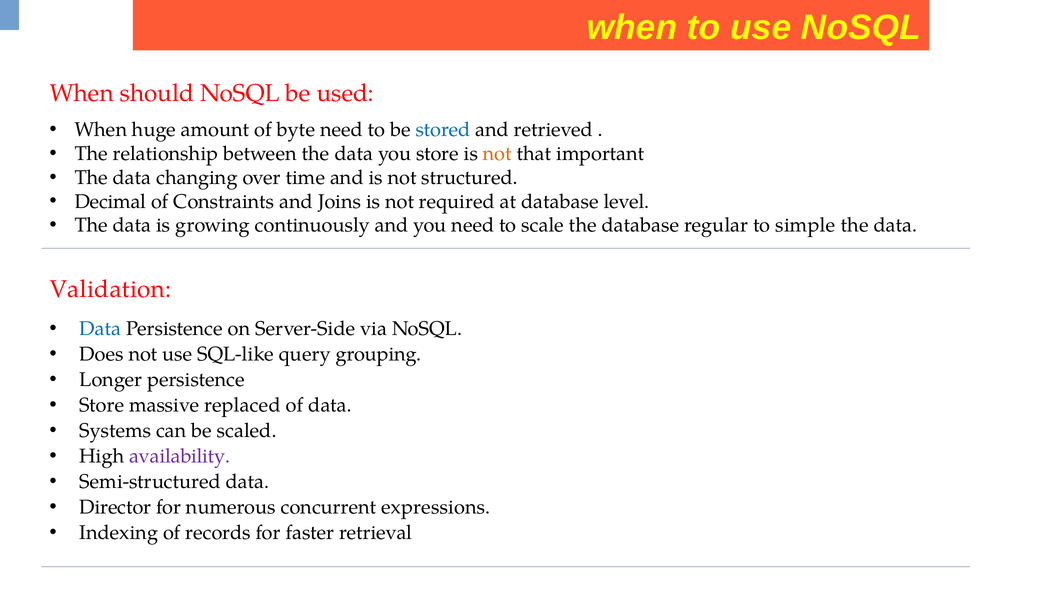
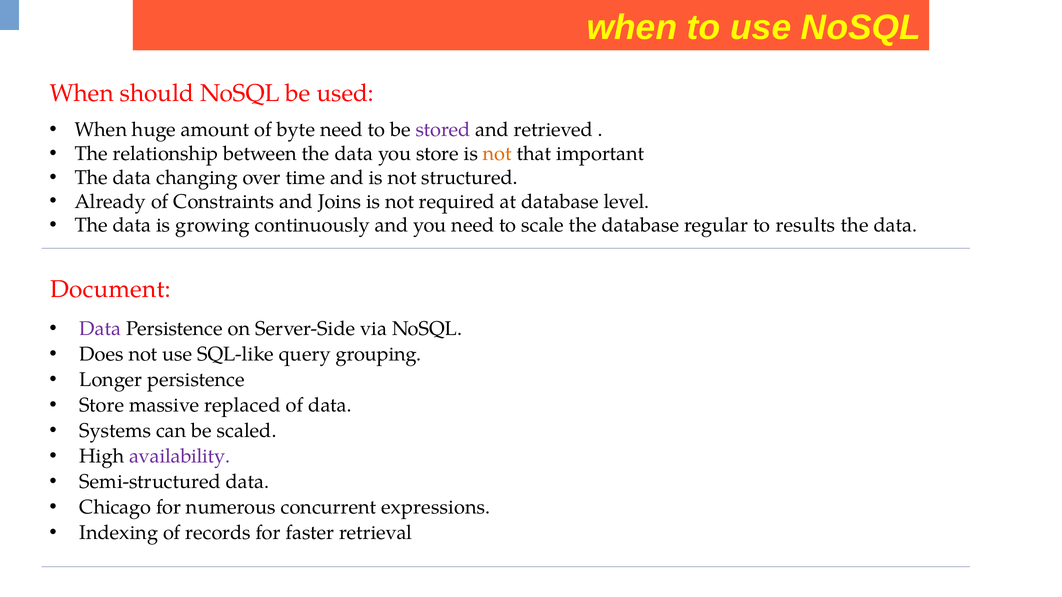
stored colour: blue -> purple (443, 130)
Decimal: Decimal -> Already (110, 202)
simple: simple -> results (805, 226)
Validation: Validation -> Document (111, 289)
Data colour: blue -> purple (100, 329)
Director: Director -> Chicago (115, 508)
